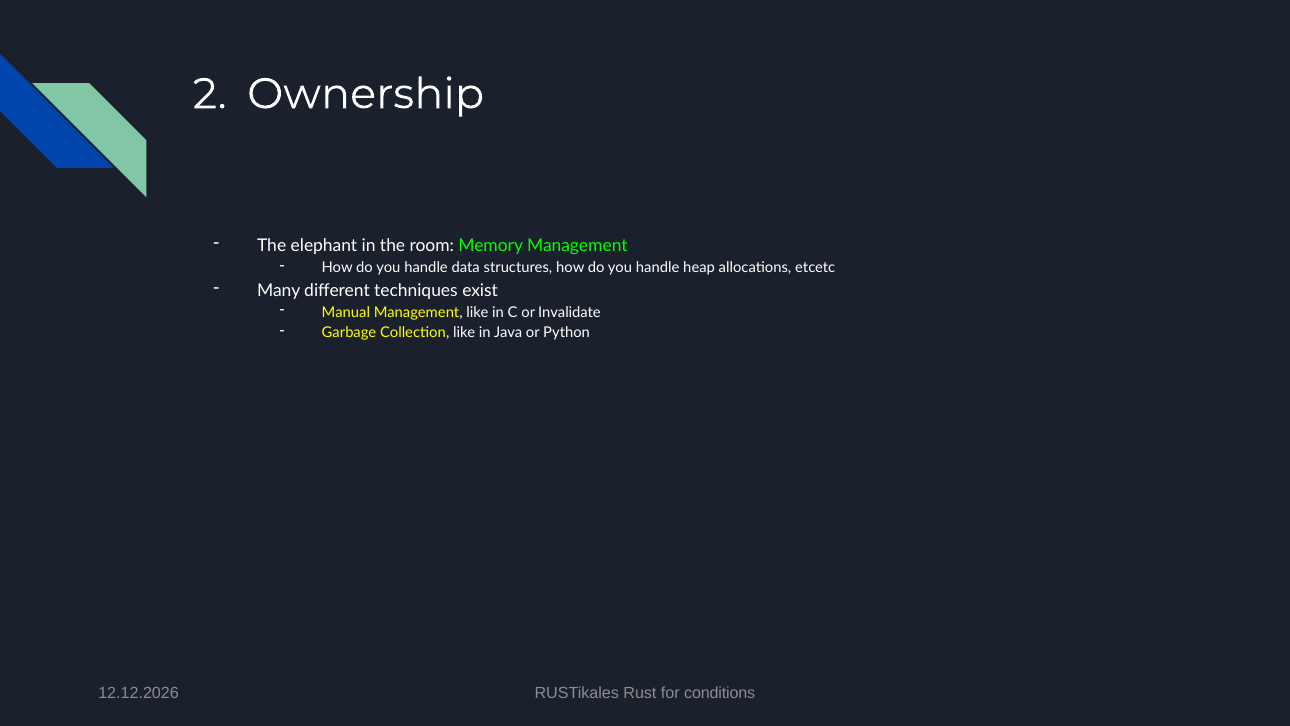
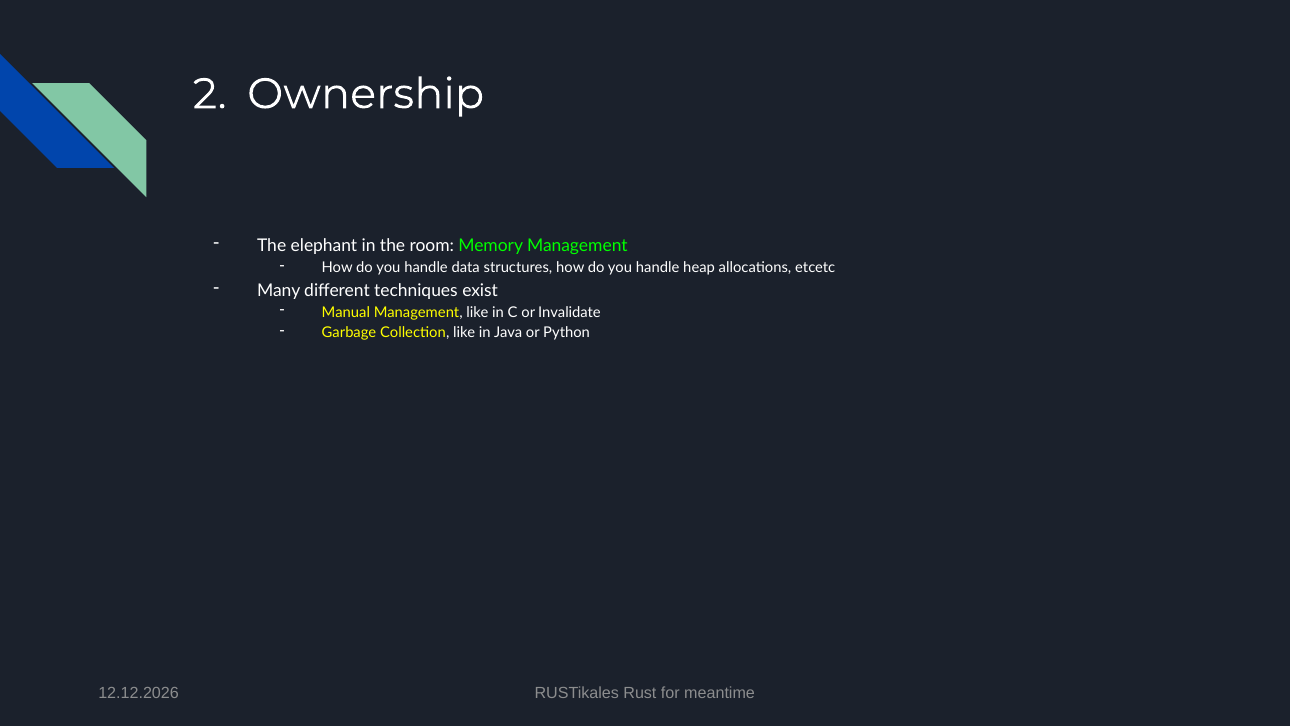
conditions: conditions -> meantime (720, 693)
